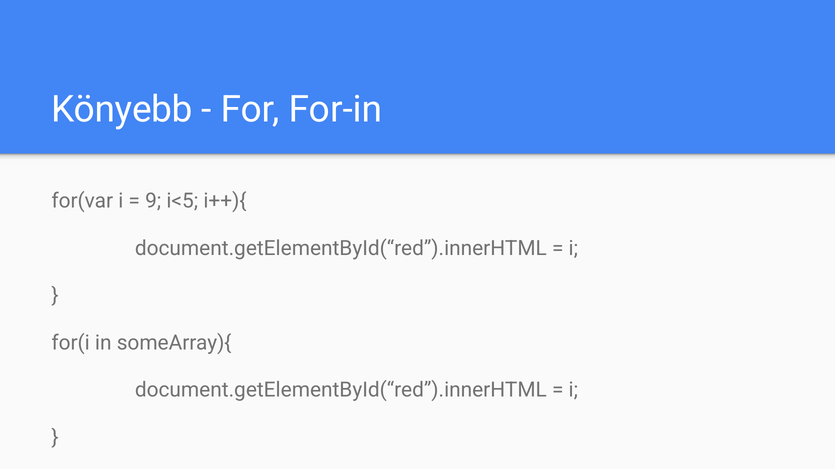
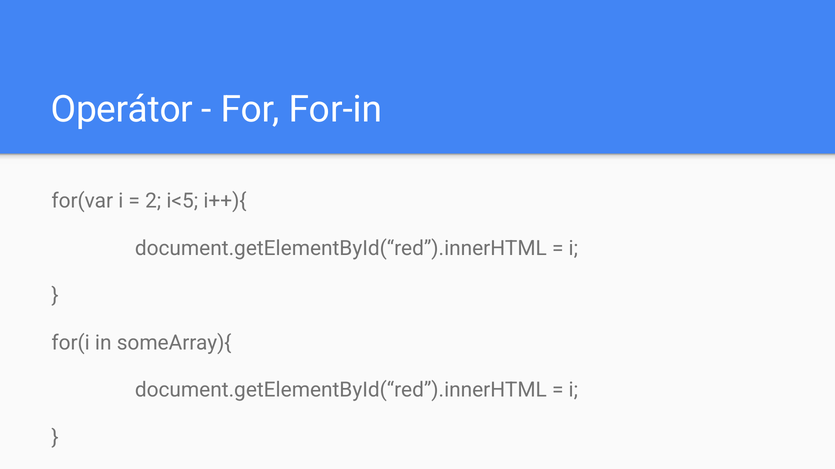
Könyebb: Könyebb -> Operátor (122, 110)
9: 9 -> 2 (153, 201)
